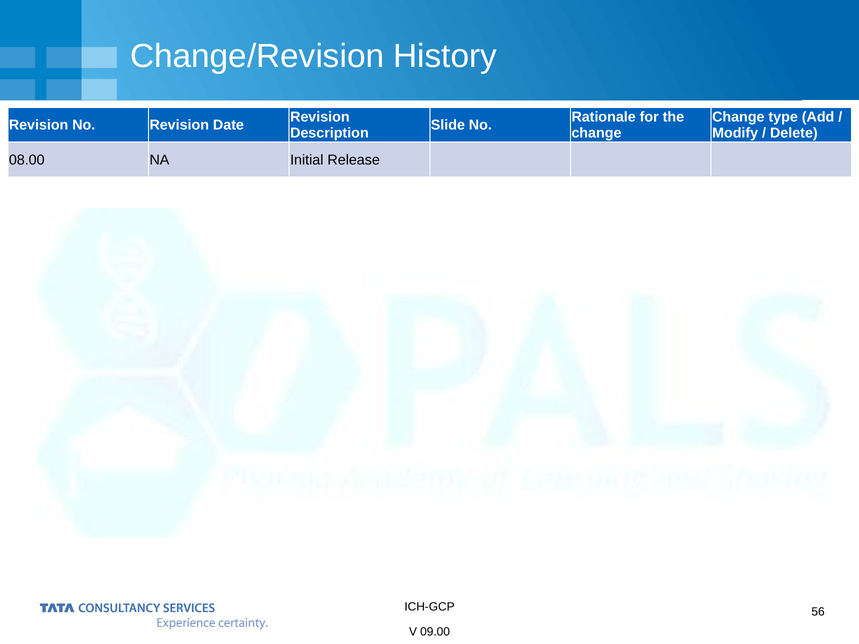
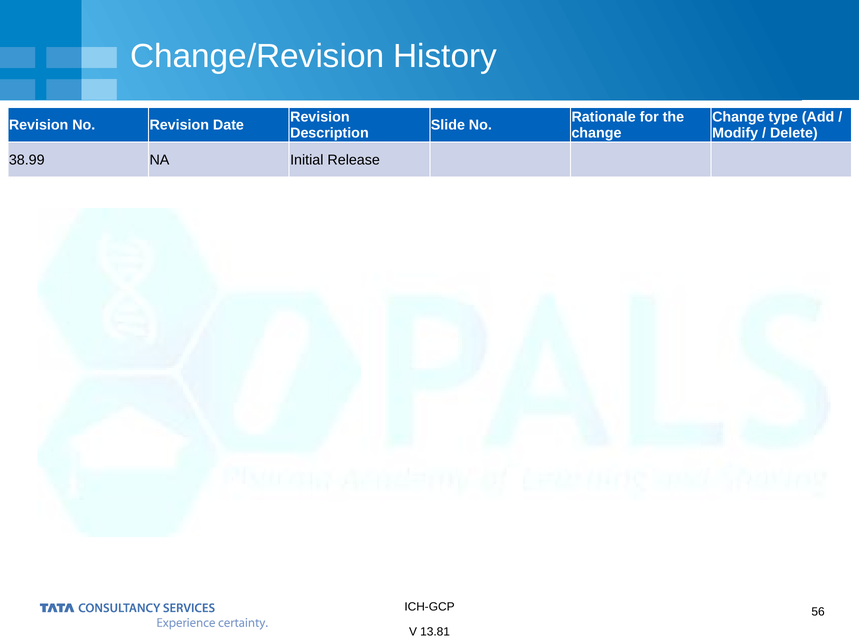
08.00: 08.00 -> 38.99 (27, 160)
09.00: 09.00 -> 13.81 (435, 632)
